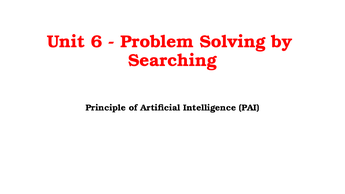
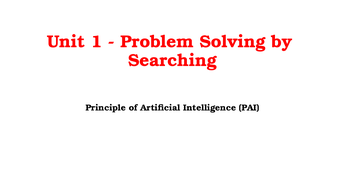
6: 6 -> 1 (97, 42)
